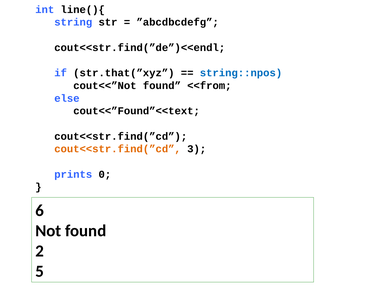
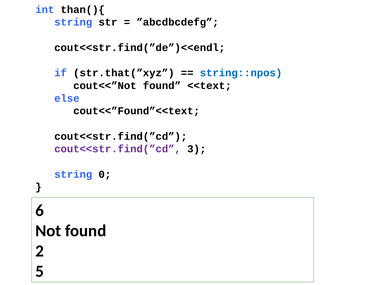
line(){: line(){ -> than(){ (83, 10)
<<from: <<from -> <<text (209, 85)
cout<<str.find(”cd colour: orange -> purple (118, 149)
prints: prints -> string (73, 174)
